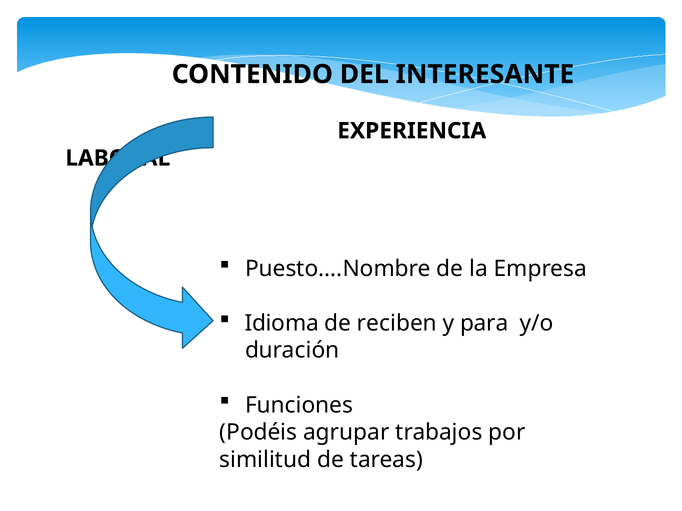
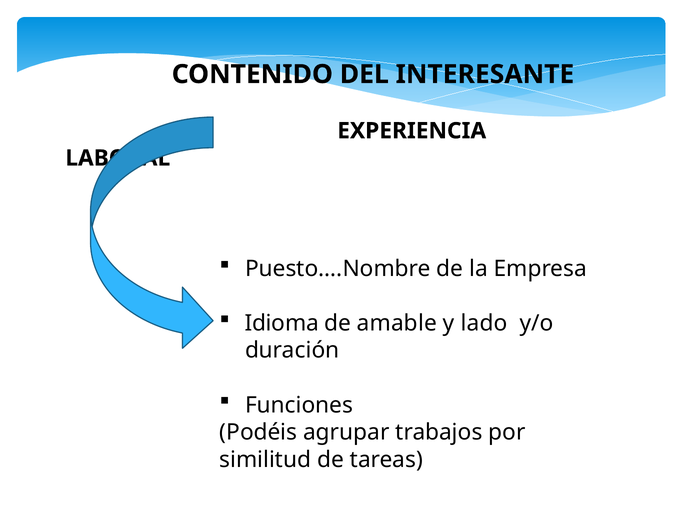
reciben: reciben -> amable (397, 324)
para: para -> lado (484, 324)
